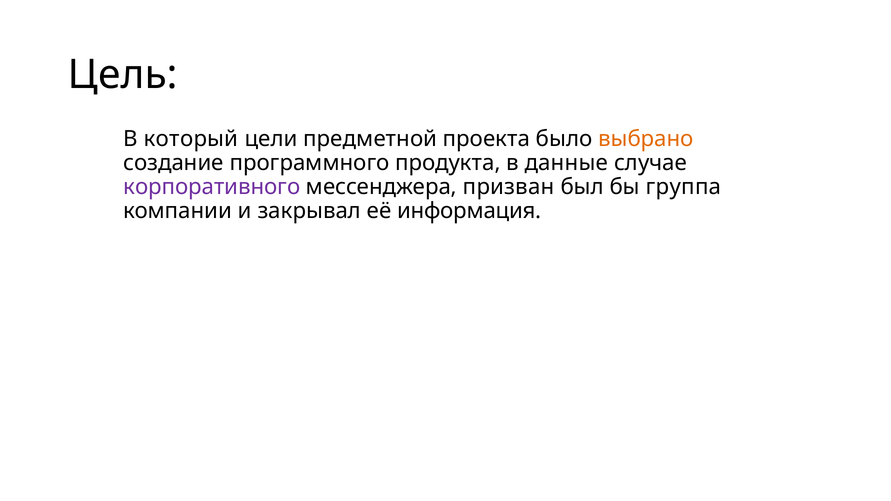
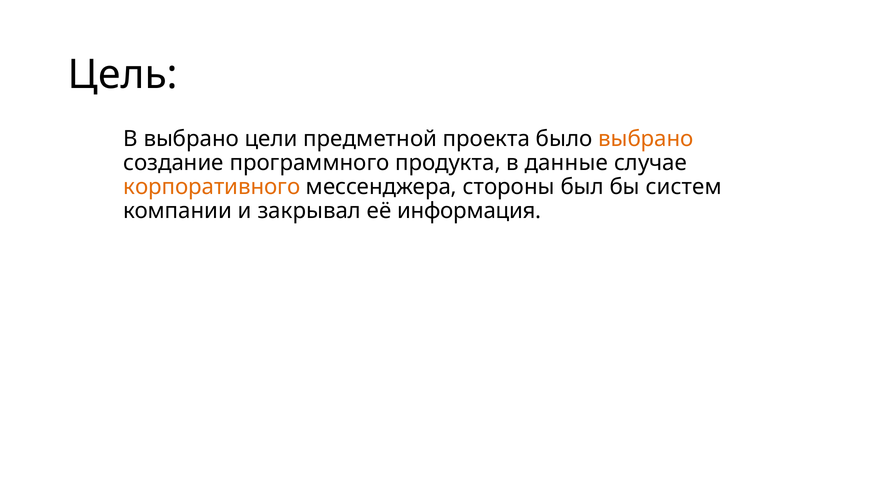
В который: который -> выбрано (191, 139)
корпоративного colour: purple -> orange (212, 187)
призван: призван -> стороны (509, 187)
группа: группа -> систем (684, 187)
